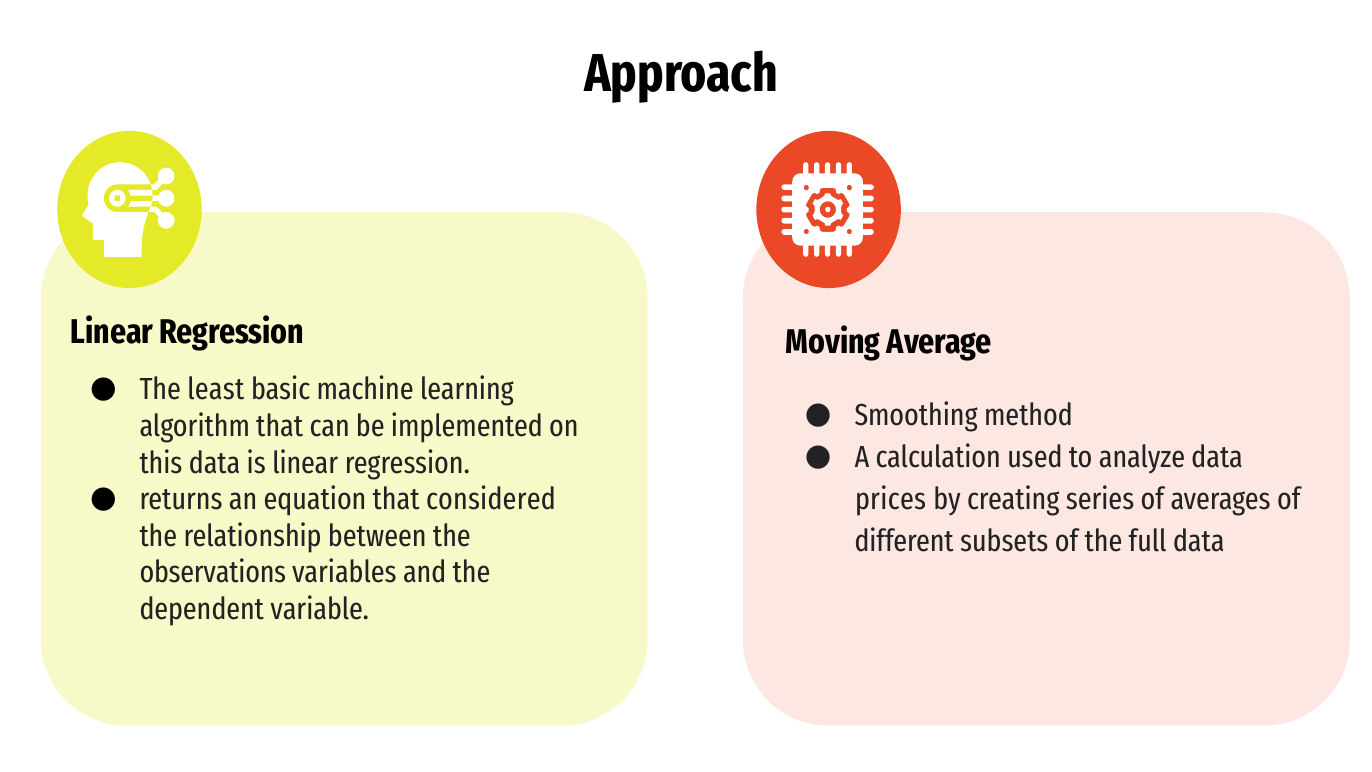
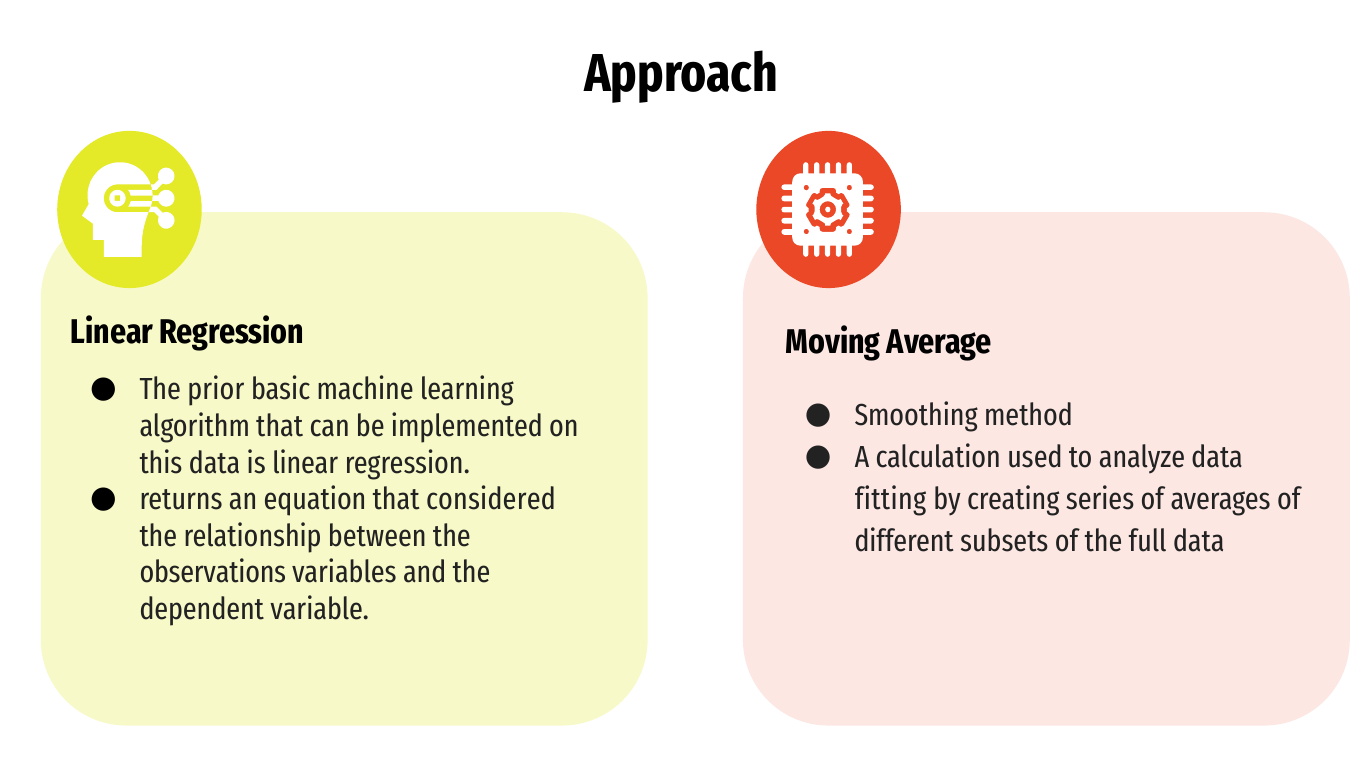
least: least -> prior (216, 390)
prices: prices -> fitting (891, 499)
